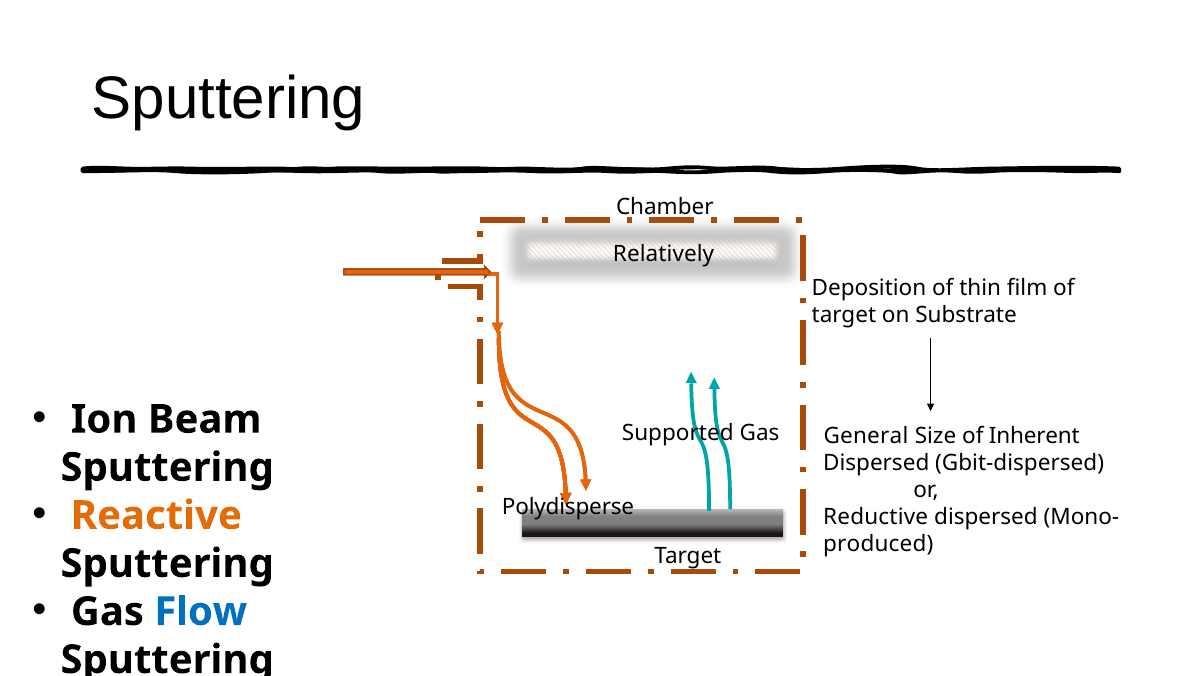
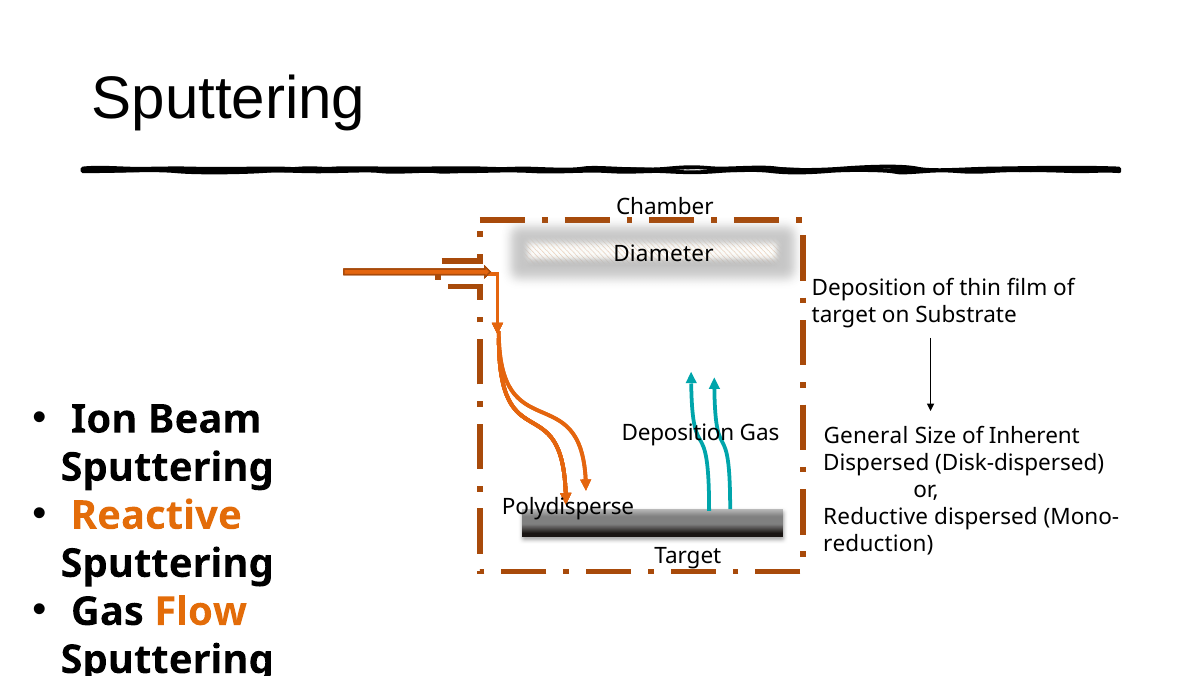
Relatively: Relatively -> Diameter (663, 254)
Supported: Supported -> Deposition (678, 433)
Gbit-dispersed: Gbit-dispersed -> Disk-dispersed (1020, 463)
produced: produced -> reduction (878, 544)
Flow colour: blue -> orange (201, 612)
